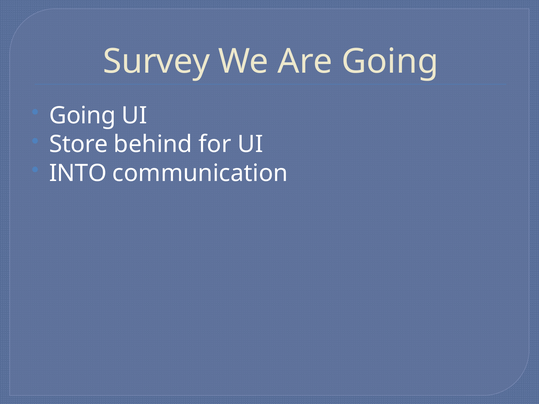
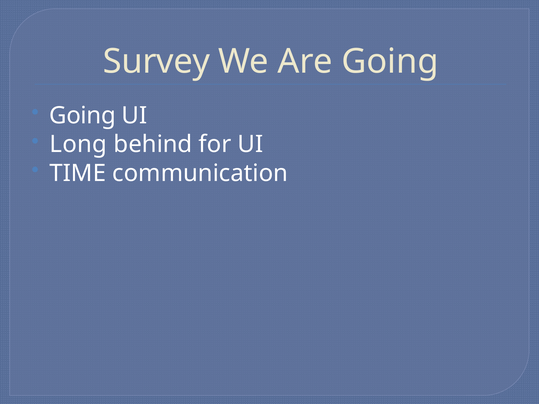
Store: Store -> Long (78, 144)
INTO: INTO -> TIME (78, 173)
